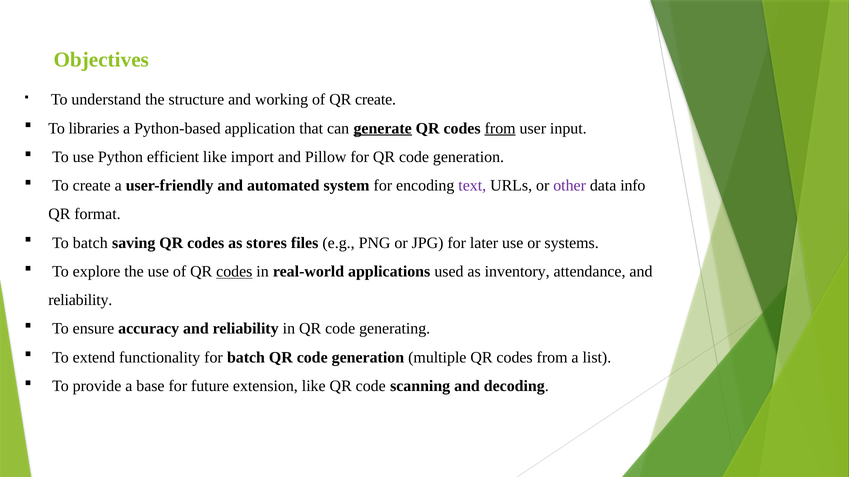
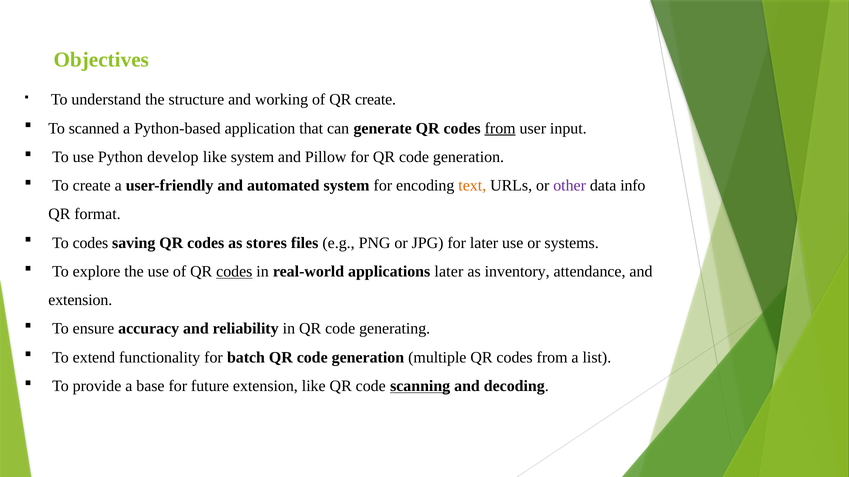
libraries: libraries -> scanned (94, 128)
generate underline: present -> none (383, 128)
efficient: efficient -> develop (173, 157)
like import: import -> system (252, 157)
text colour: purple -> orange (472, 186)
To batch: batch -> codes (90, 243)
applications used: used -> later (449, 272)
reliability: reliability -> extension (80, 300)
scanning underline: none -> present (420, 386)
